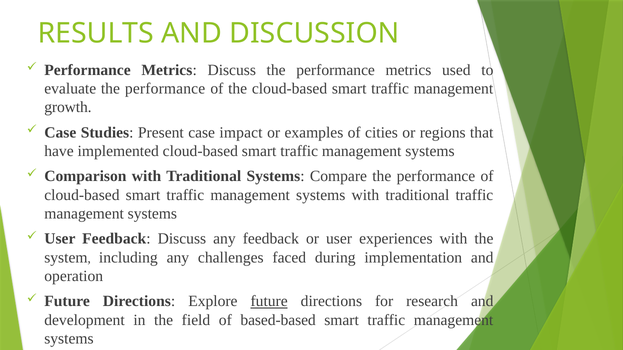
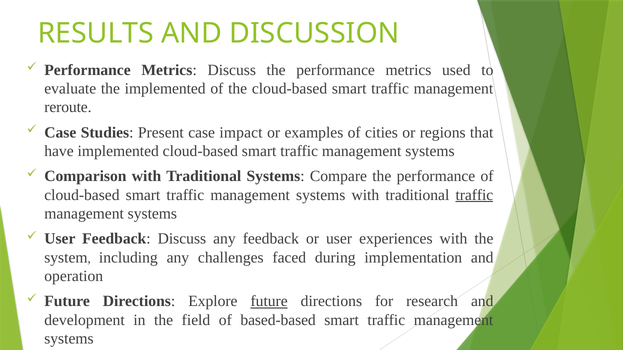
evaluate the performance: performance -> implemented (165, 89)
growth: growth -> reroute (68, 107)
traffic underline: none -> present (474, 195)
